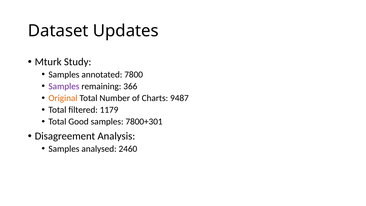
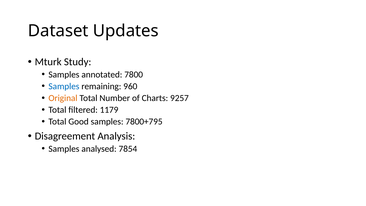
Samples colour: purple -> blue (64, 86)
366: 366 -> 960 (130, 86)
9487: 9487 -> 9257 (179, 98)
7800+301: 7800+301 -> 7800+795 (144, 122)
2460: 2460 -> 7854 (128, 149)
